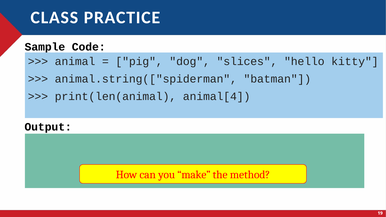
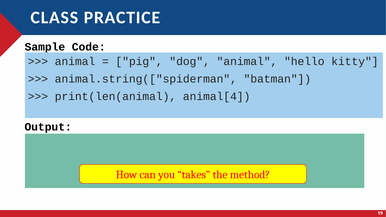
dog slices: slices -> animal (247, 62)
make: make -> takes (194, 175)
